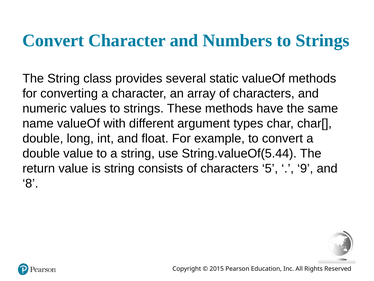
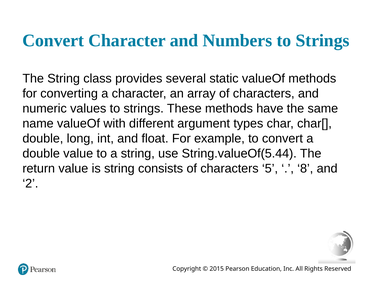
9: 9 -> 8 (305, 168)
8: 8 -> 2 (30, 183)
